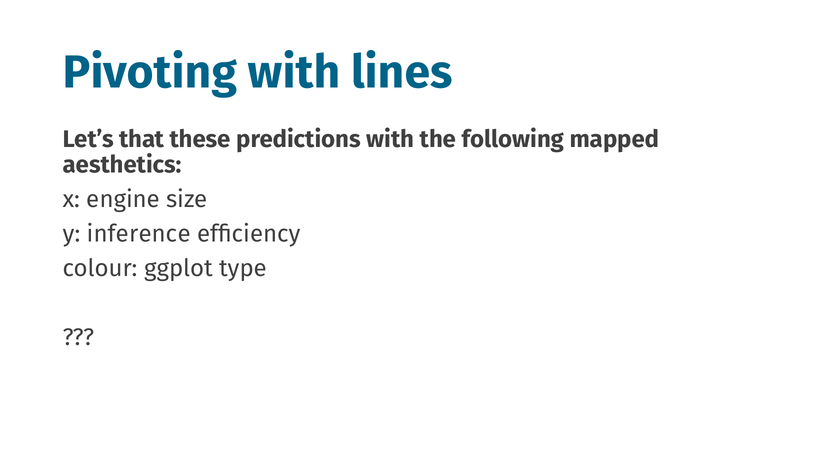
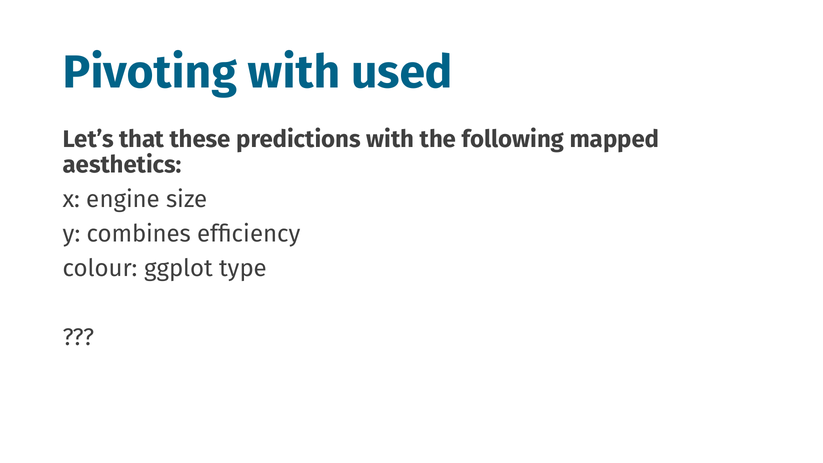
lines: lines -> used (402, 73)
inference: inference -> combines (139, 234)
